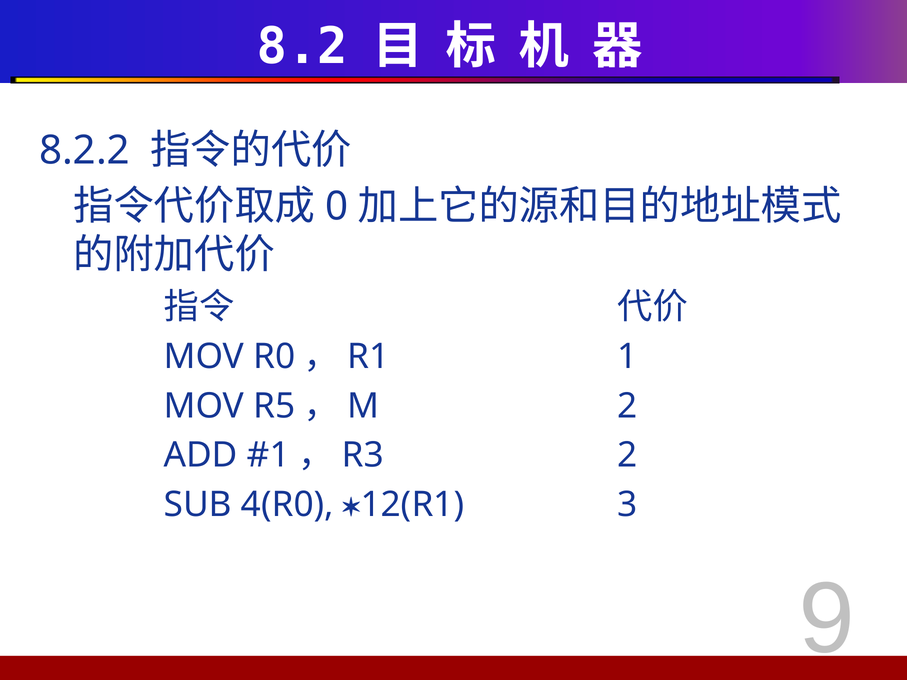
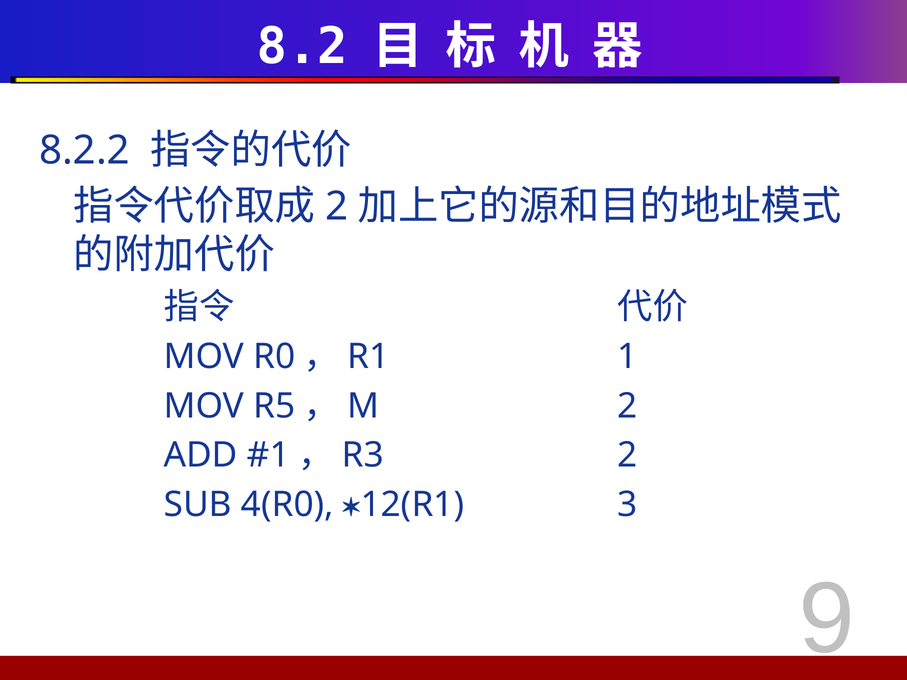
0: 0 -> 2 (337, 207)
